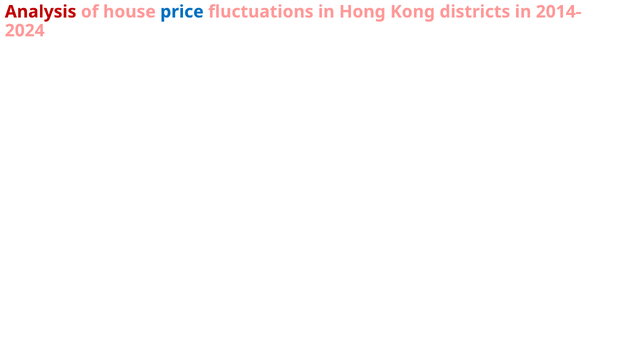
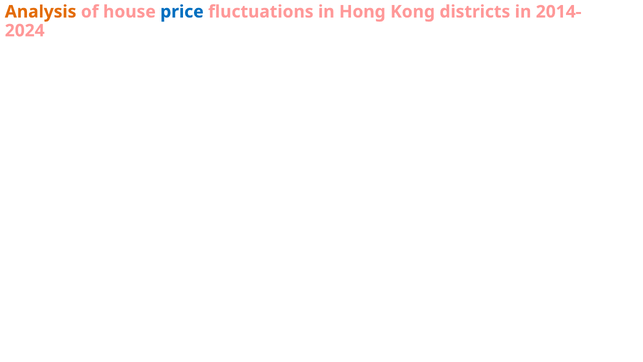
Analysis colour: red -> orange (41, 12)
